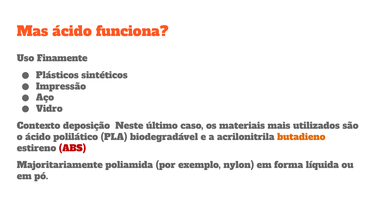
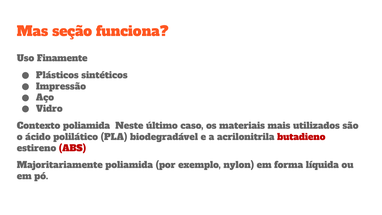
Mas ácido: ácido -> seção (72, 32)
Contexto deposição: deposição -> poliamida (87, 126)
butadieno colour: orange -> red (301, 137)
